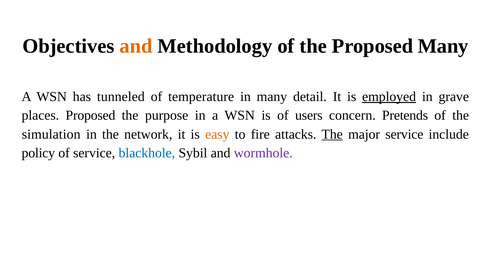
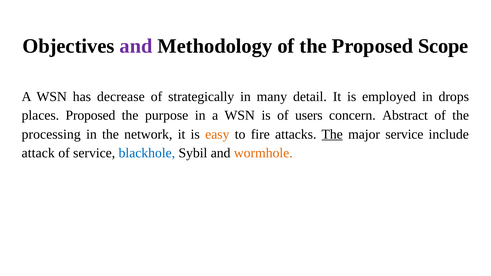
and colour: orange -> purple (136, 46)
Proposed Many: Many -> Scope (443, 46)
tunneled: tunneled -> decrease (121, 97)
temperature: temperature -> strategically (201, 97)
employed underline: present -> none (389, 97)
grave: grave -> drops (454, 97)
Pretends: Pretends -> Abstract (405, 115)
simulation: simulation -> processing (51, 134)
policy: policy -> attack (38, 153)
wormhole colour: purple -> orange (263, 153)
